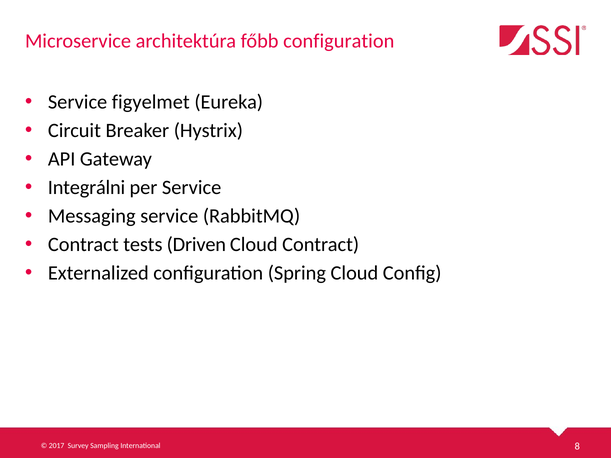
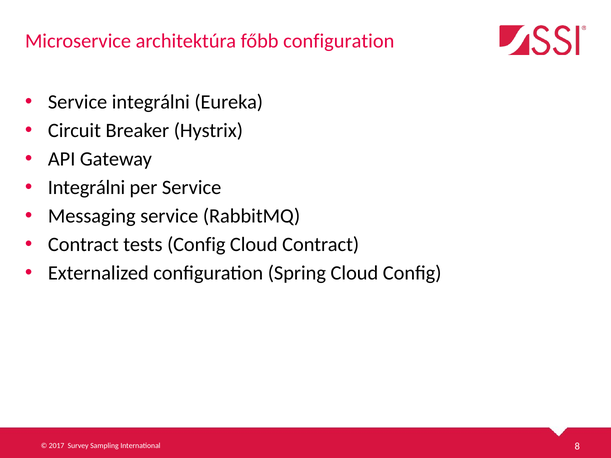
Service figyelmet: figyelmet -> integrálni (151, 102)
tests Driven: Driven -> Config (196, 245)
